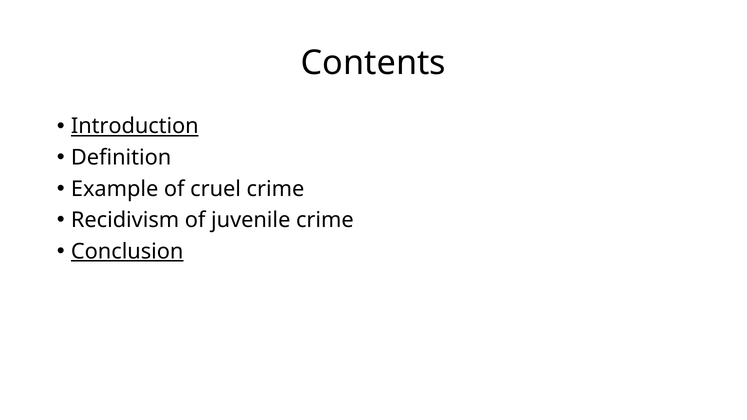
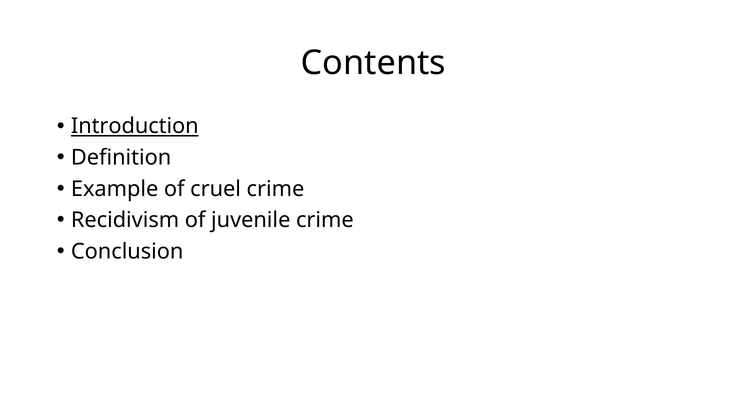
Conclusion underline: present -> none (127, 252)
